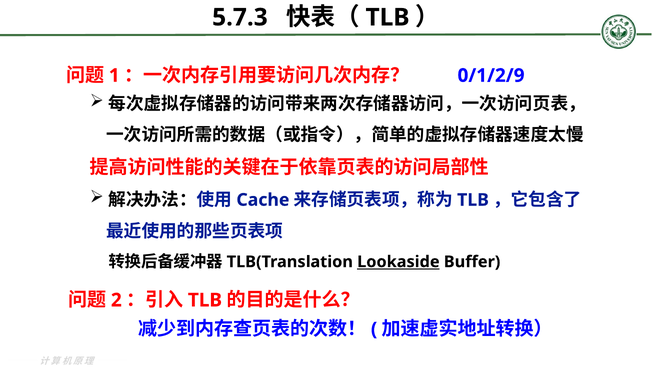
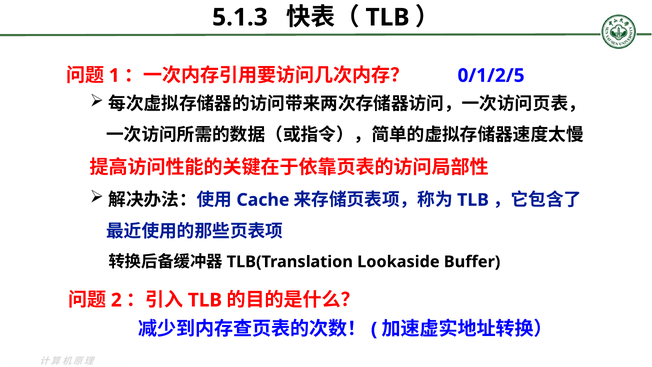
5.7.3: 5.7.3 -> 5.1.3 (240, 17)
0/1/2/9: 0/1/2/9 -> 0/1/2/5 (491, 76)
Lookaside underline: present -> none (398, 262)
